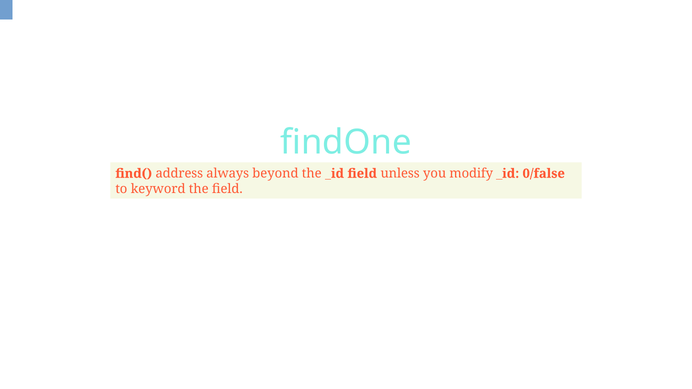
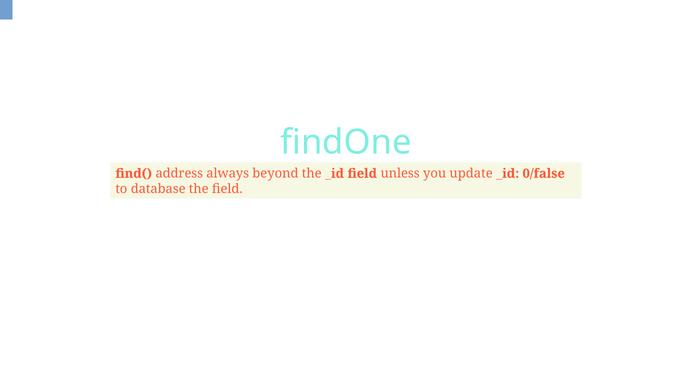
modify: modify -> update (471, 174)
keyword: keyword -> database (158, 189)
